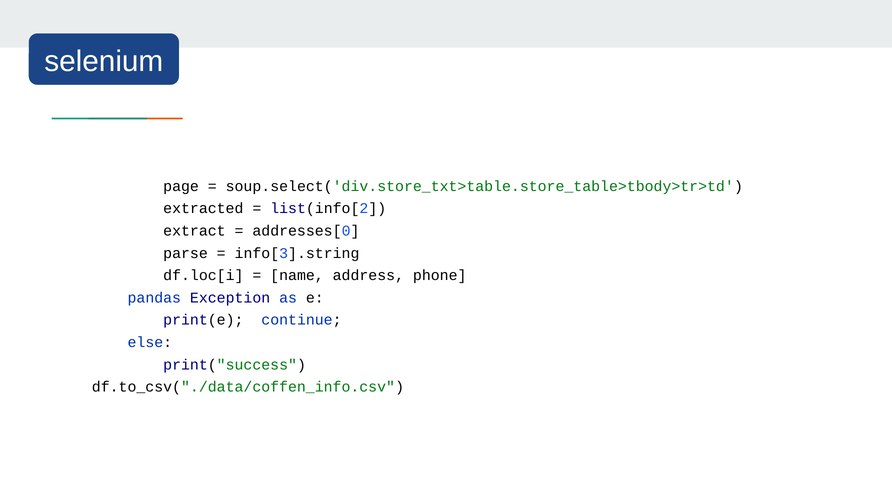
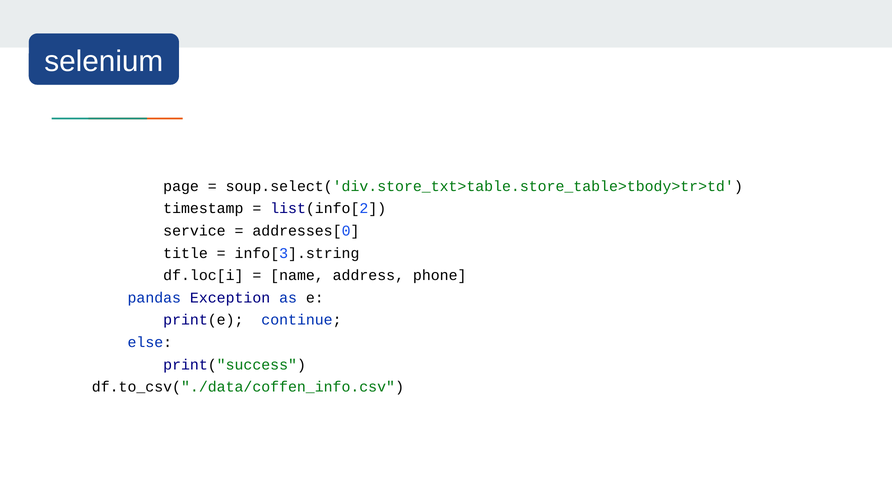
extracted: extracted -> timestamp (203, 208)
extract: extract -> service (194, 231)
parse: parse -> title (186, 253)
